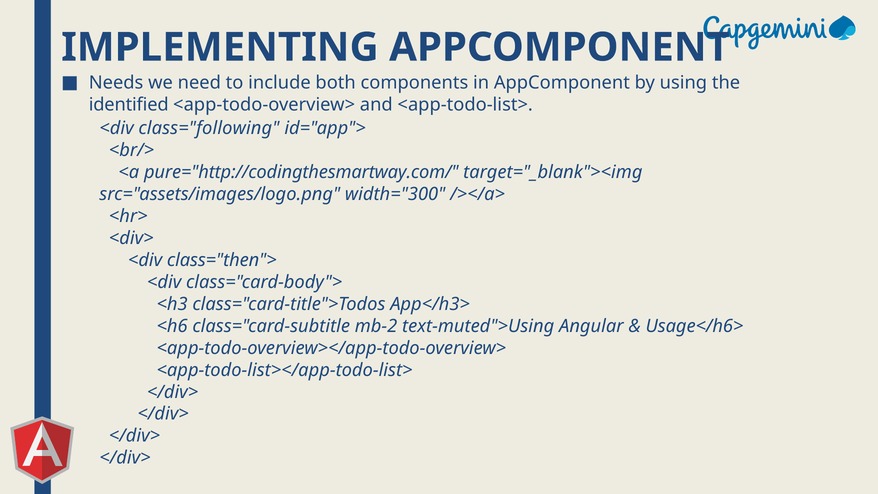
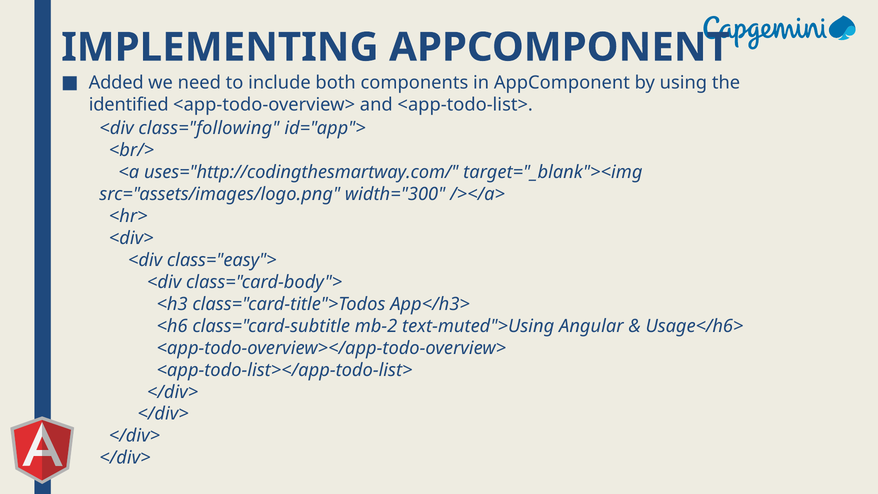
Needs: Needs -> Added (116, 83)
pure="http://codingthesmartway.com/: pure="http://codingthesmartway.com/ -> uses="http://codingthesmartway.com/ (301, 172)
class="then">: class="then"> -> class="easy"> (222, 260)
